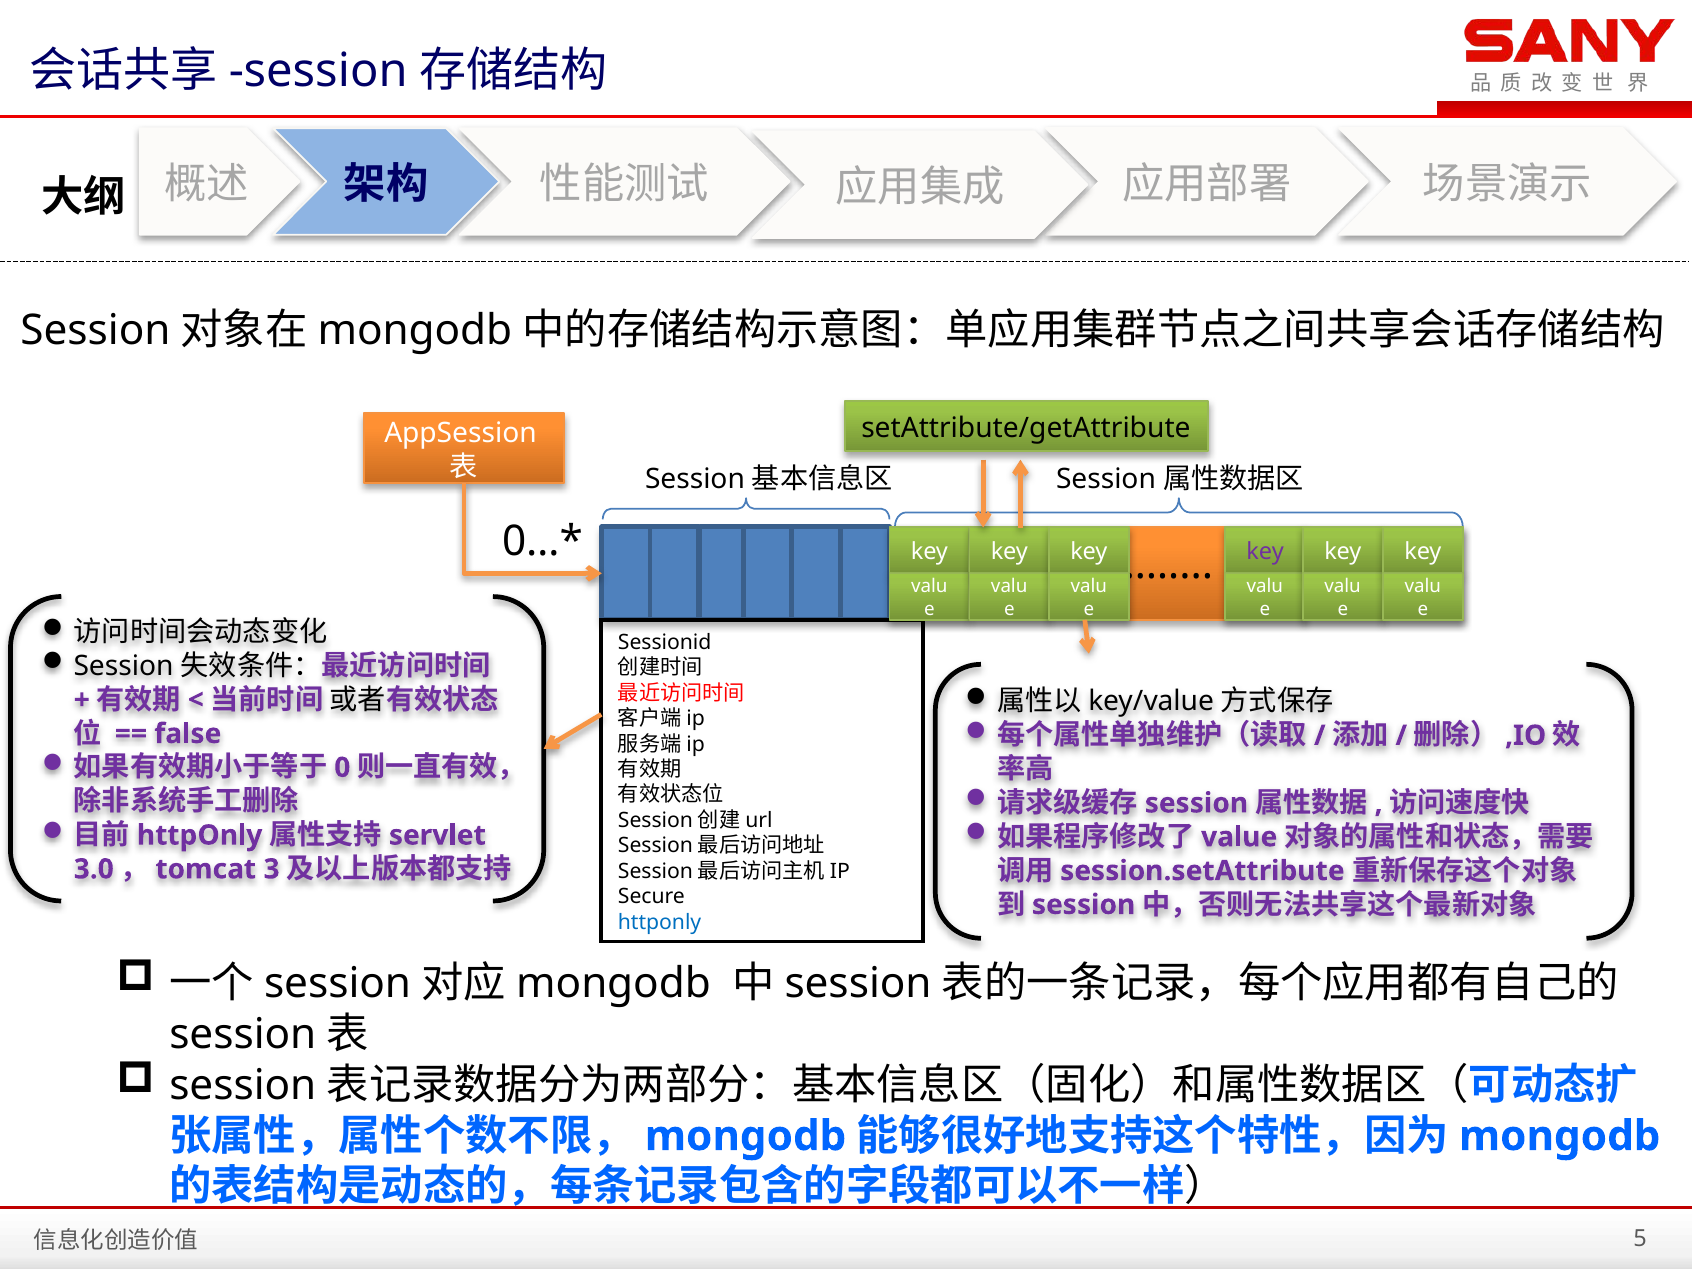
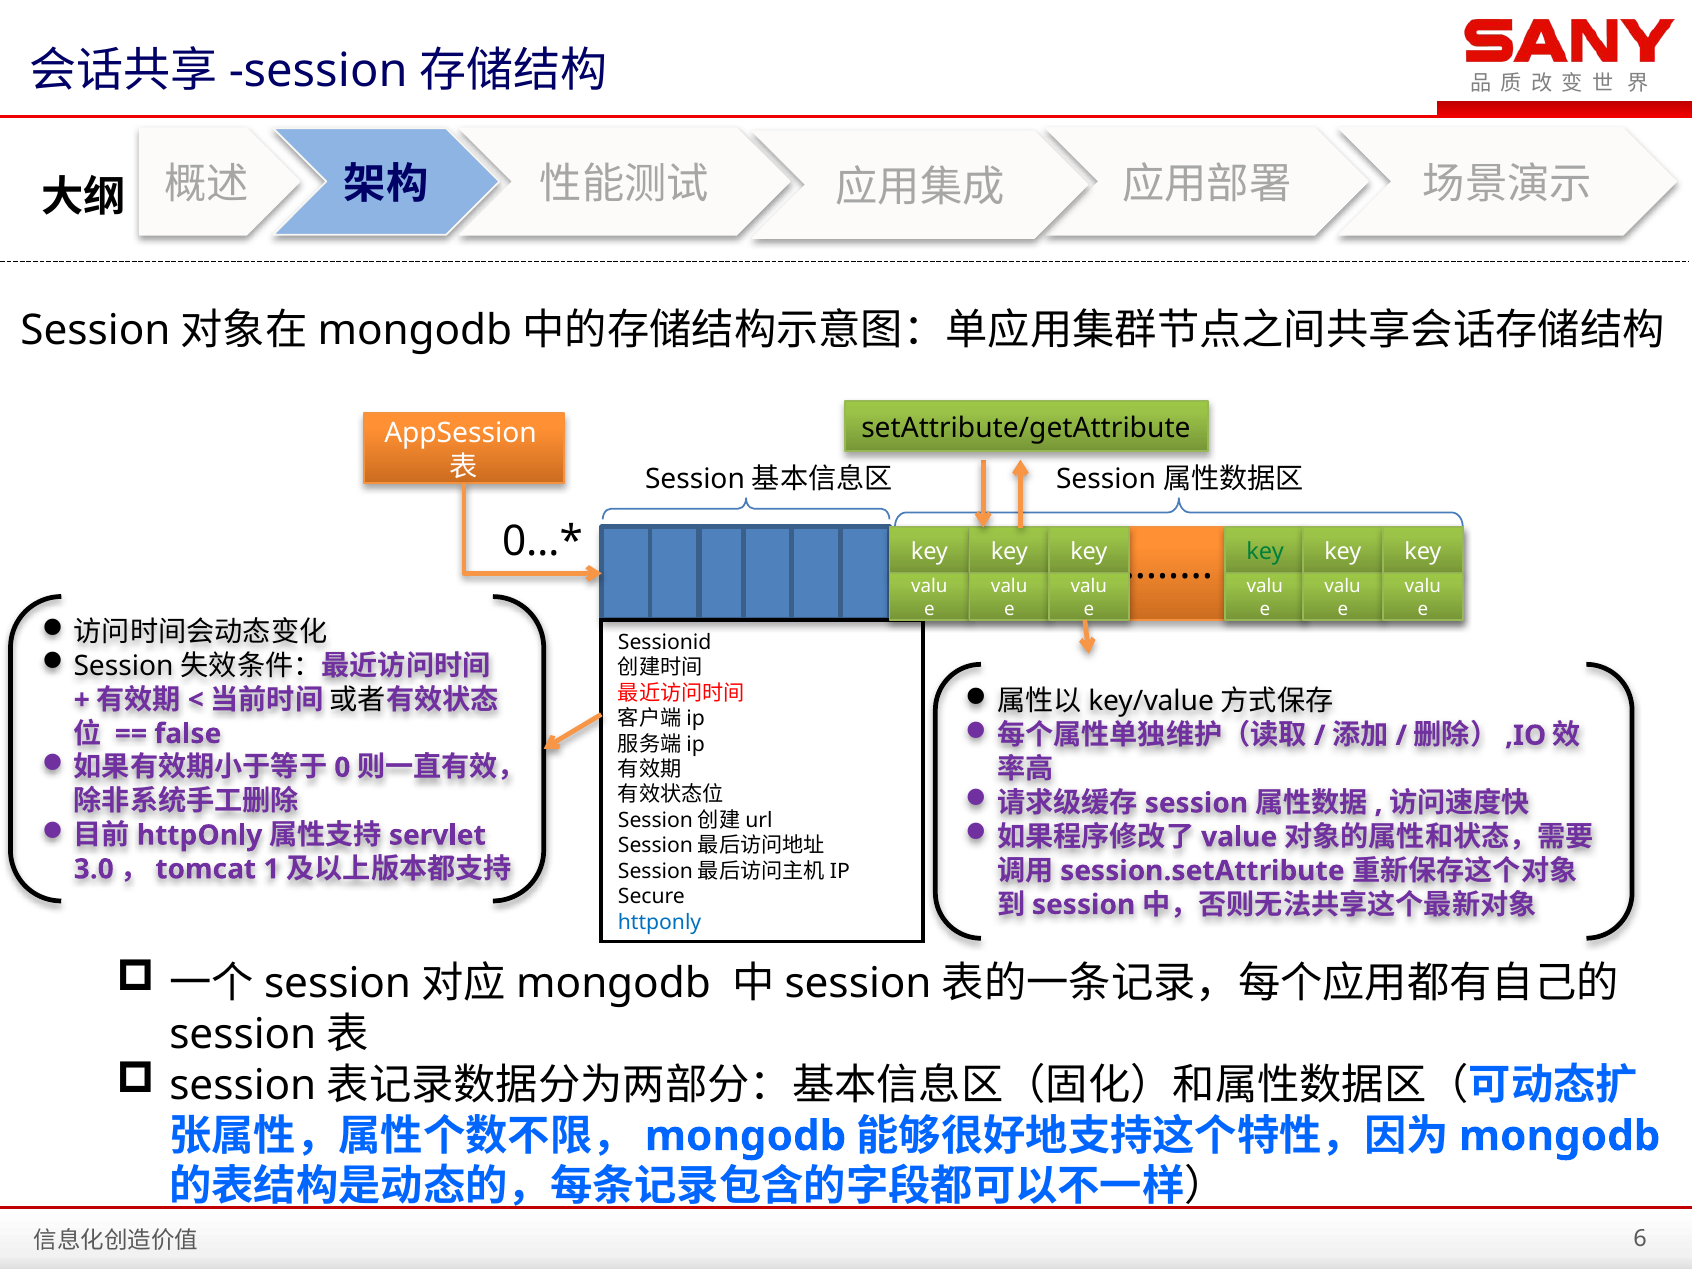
key colour: purple -> green (1265, 552)
3: 3 -> 1 (272, 869)
5: 5 -> 6 (1640, 1239)
